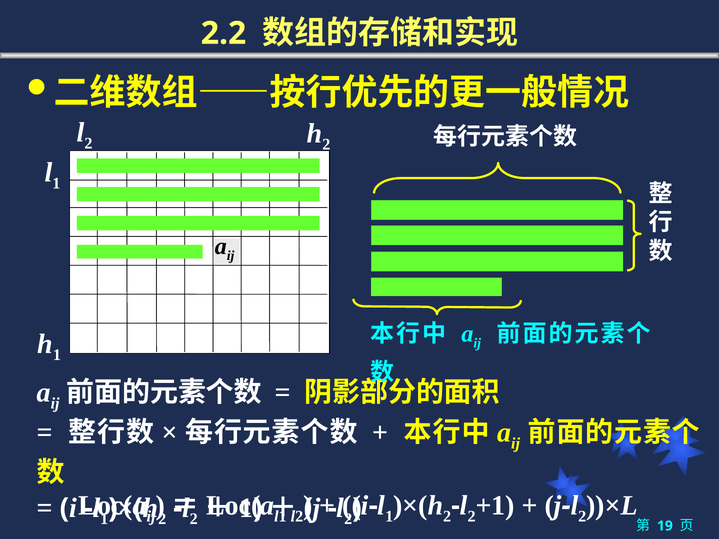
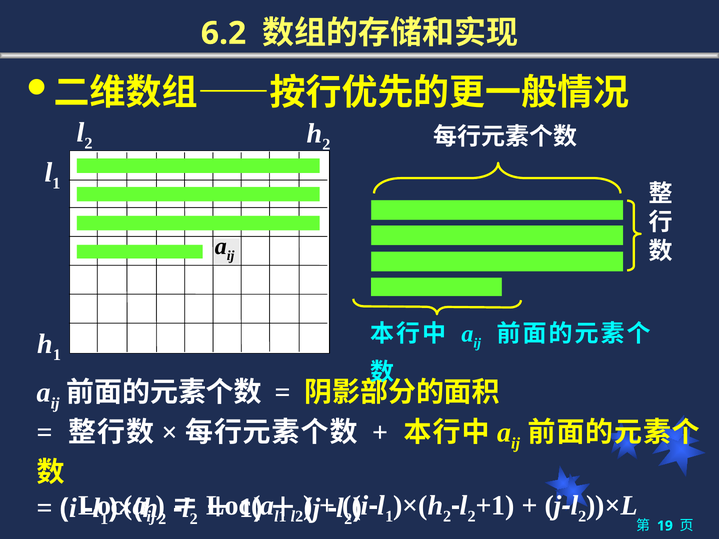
2.2: 2.2 -> 6.2 (224, 33)
